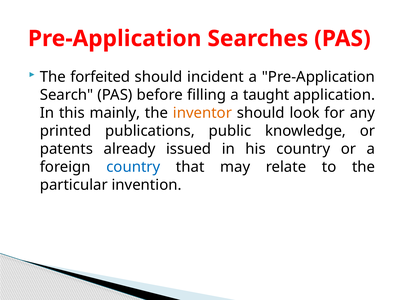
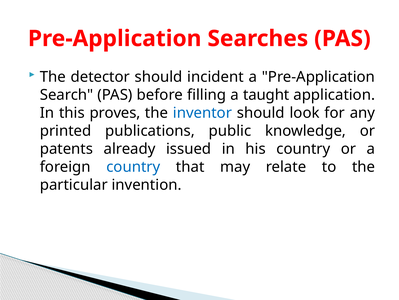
forfeited: forfeited -> detector (100, 77)
mainly: mainly -> proves (115, 113)
inventor colour: orange -> blue (202, 113)
